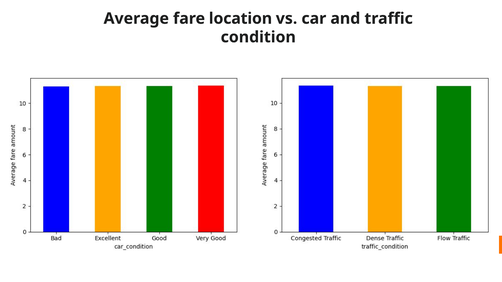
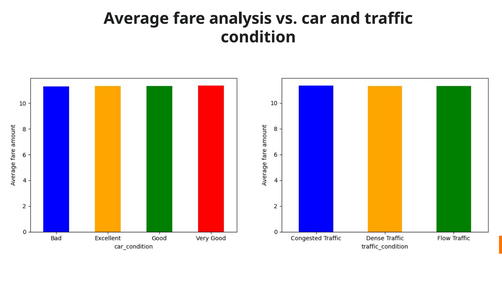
location: location -> analysis (240, 19)
